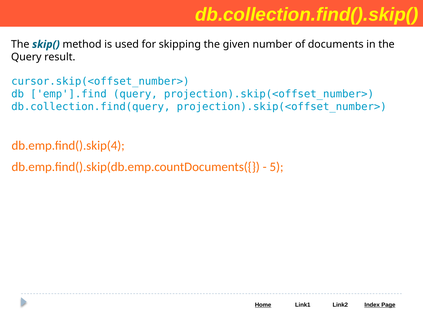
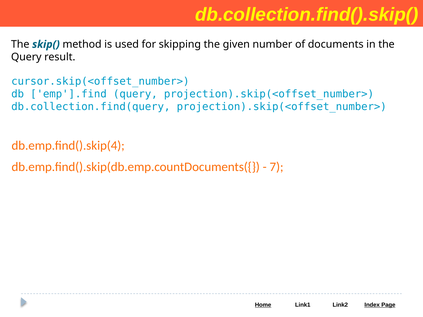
5: 5 -> 7 (277, 167)
